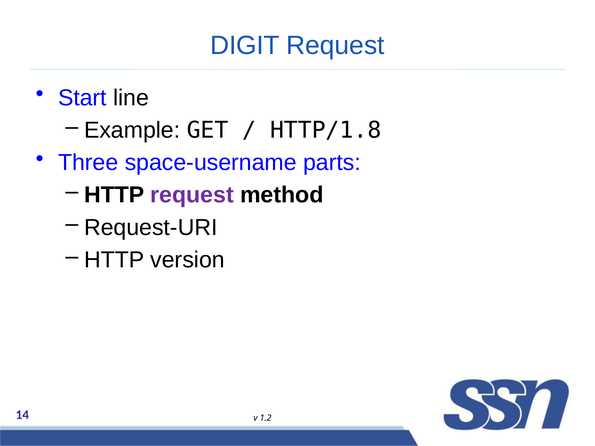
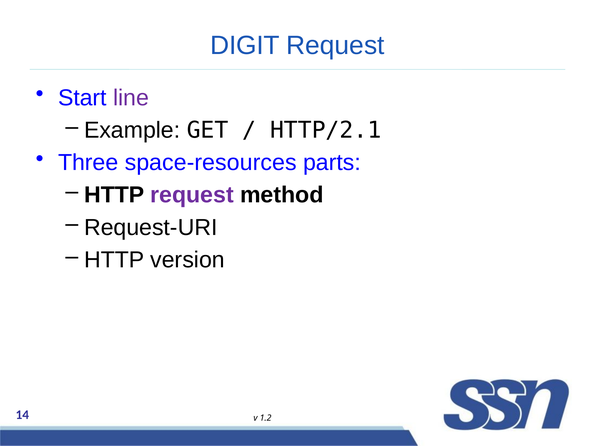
line colour: black -> purple (131, 98)
HTTP/1.8: HTTP/1.8 -> HTTP/2.1 (326, 130)
space-username: space-username -> space-resources (211, 163)
